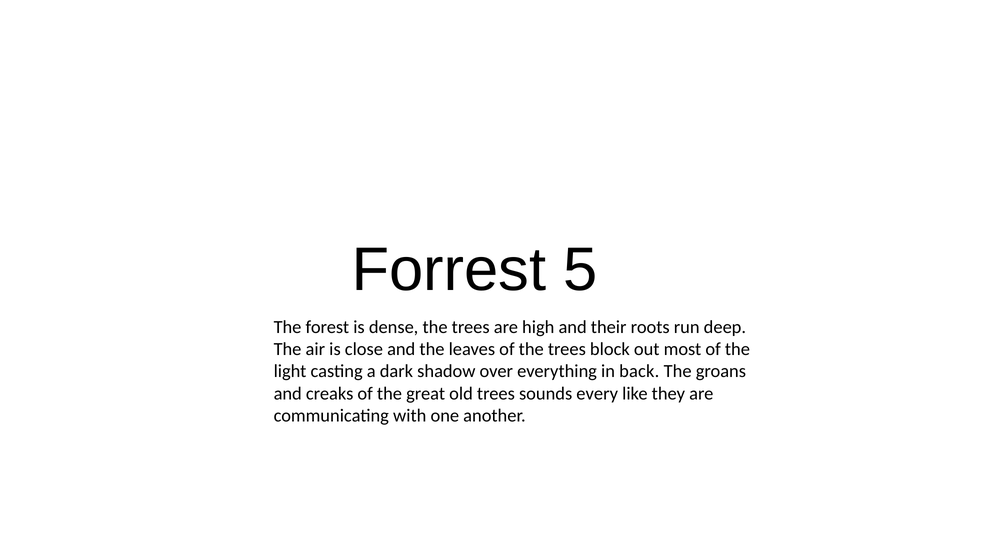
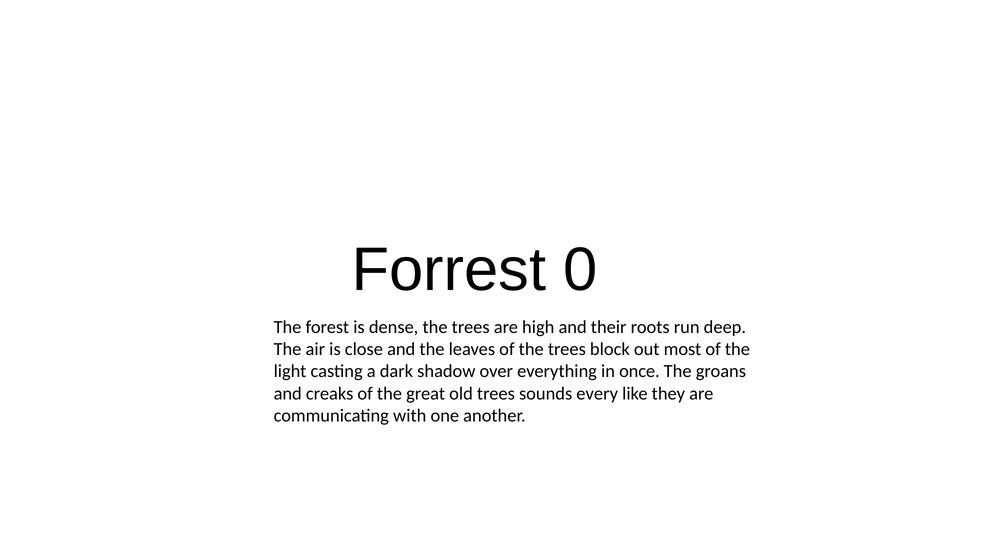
5: 5 -> 0 (580, 270)
back: back -> once (639, 372)
